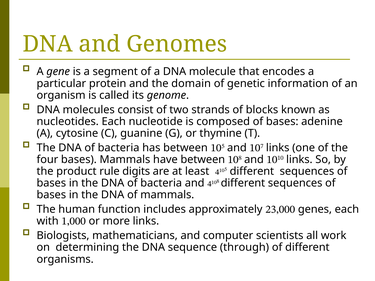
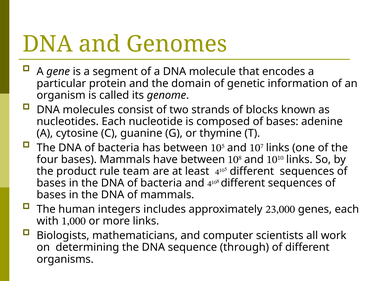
digits: digits -> team (136, 171)
function: function -> integers (119, 210)
